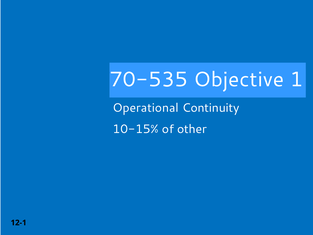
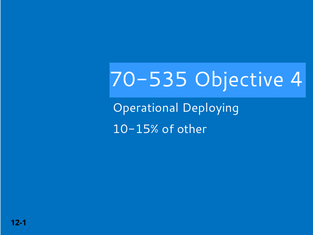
1: 1 -> 4 (296, 79)
Continuity: Continuity -> Deploying (211, 108)
